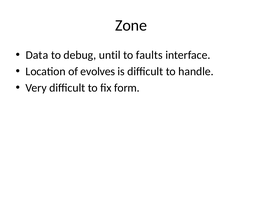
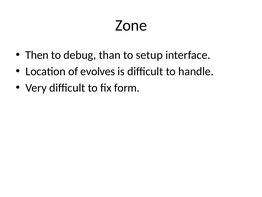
Data: Data -> Then (37, 55)
until: until -> than (110, 55)
faults: faults -> setup (149, 55)
